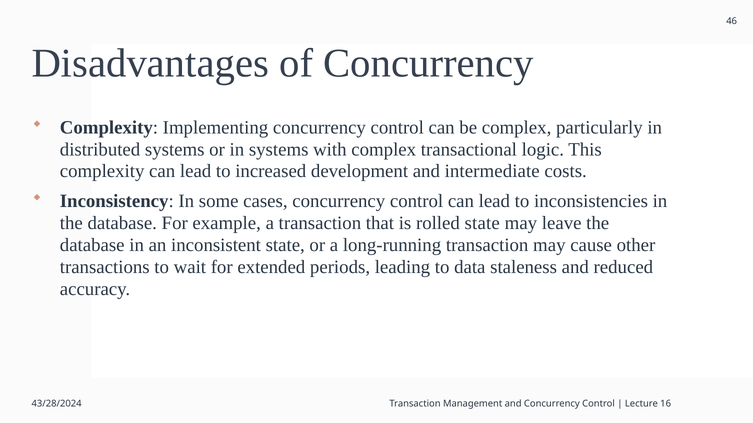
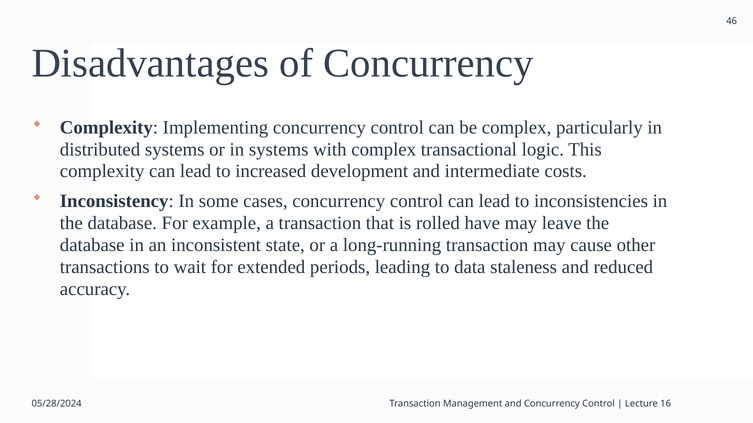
rolled state: state -> have (482, 223)
43/28/2024: 43/28/2024 -> 05/28/2024 (57, 404)
